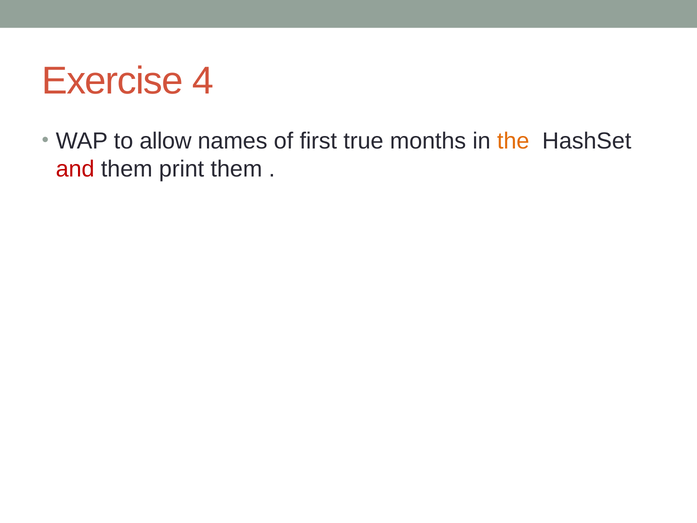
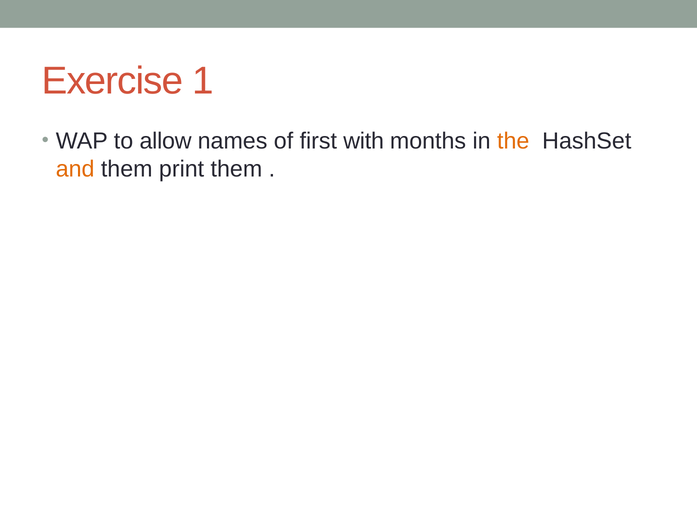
4: 4 -> 1 (203, 81)
true: true -> with (364, 141)
and colour: red -> orange (75, 169)
